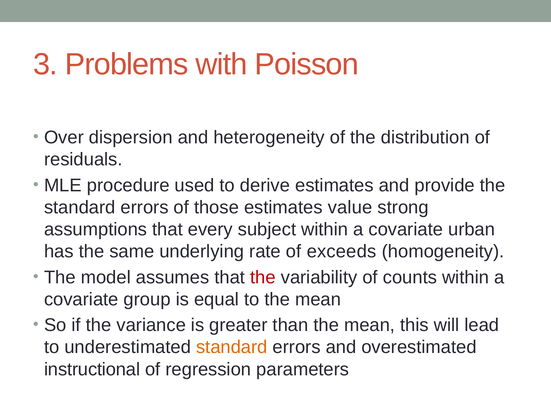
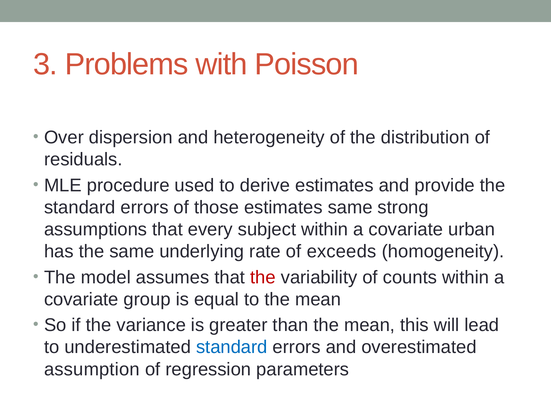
estimates value: value -> same (350, 207)
standard colour: orange -> blue (232, 347)
instructional: instructional -> assumption (92, 369)
